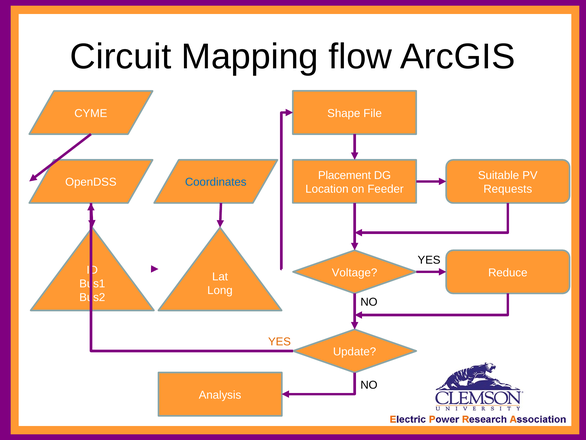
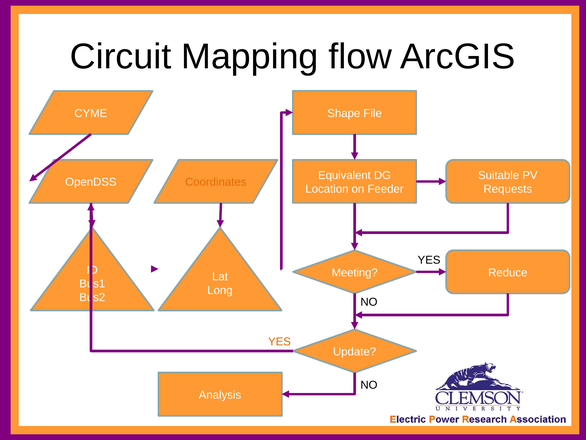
Placement: Placement -> Equivalent (344, 175)
Coordinates colour: blue -> orange (216, 182)
Voltage: Voltage -> Meeting (355, 272)
